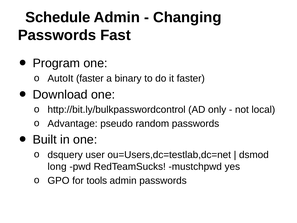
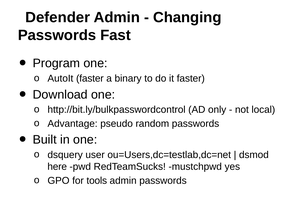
Schedule: Schedule -> Defender (58, 17)
long: long -> here (57, 167)
